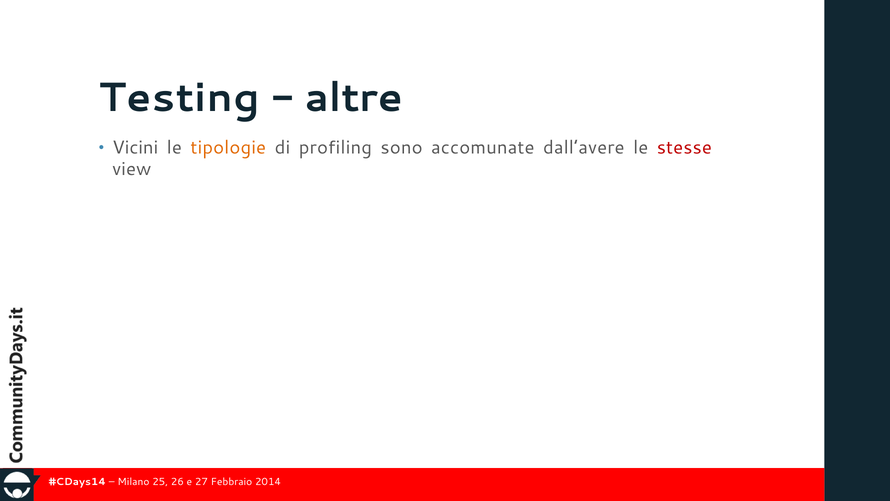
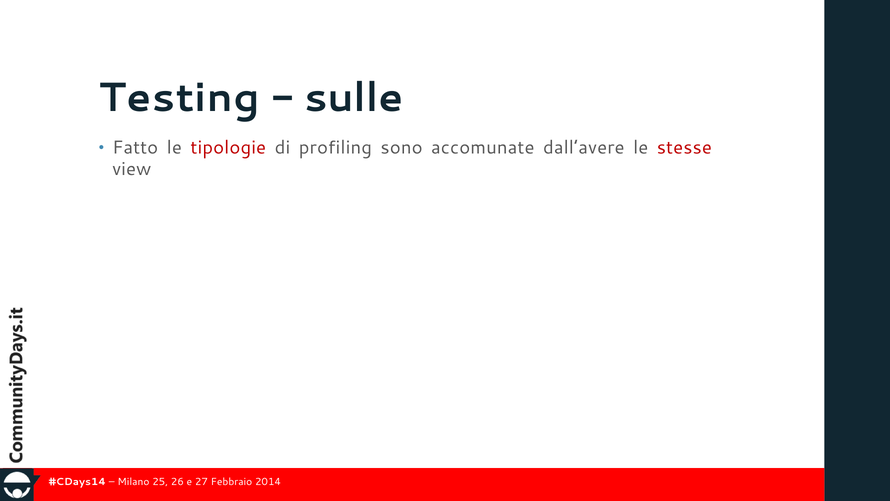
altre: altre -> sulle (354, 98)
Vicini: Vicini -> Fatto (135, 148)
tipologie colour: orange -> red (228, 148)
